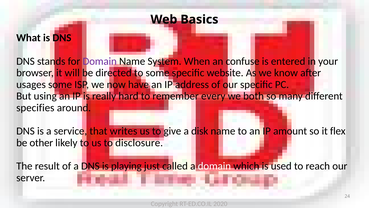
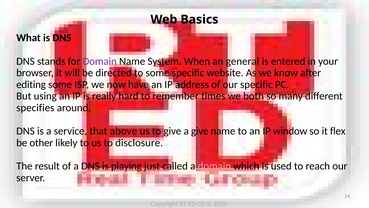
confuse: confuse -> general (242, 61)
usages: usages -> editing (31, 84)
every: every -> times (213, 96)
writes: writes -> above (124, 131)
a disk: disk -> give (200, 131)
amount: amount -> window (290, 131)
domain colour: white -> pink (214, 166)
